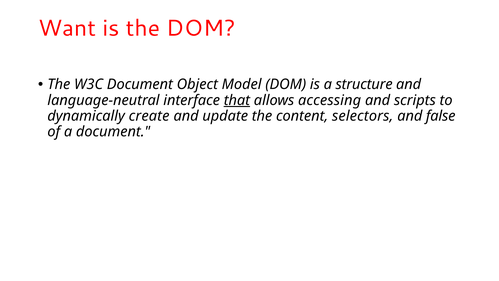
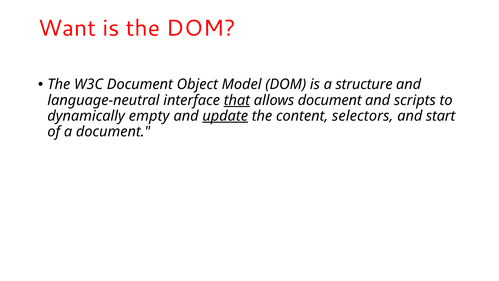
allows accessing: accessing -> document (330, 100)
create: create -> empty (149, 116)
update underline: none -> present (225, 116)
false: false -> start (441, 116)
